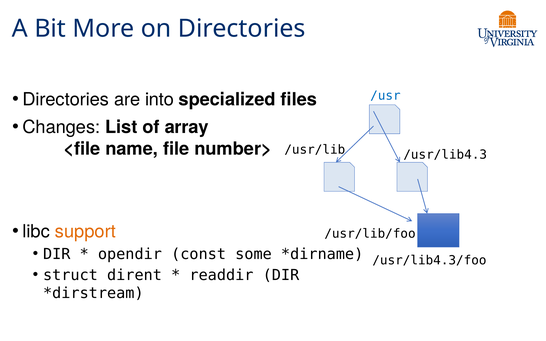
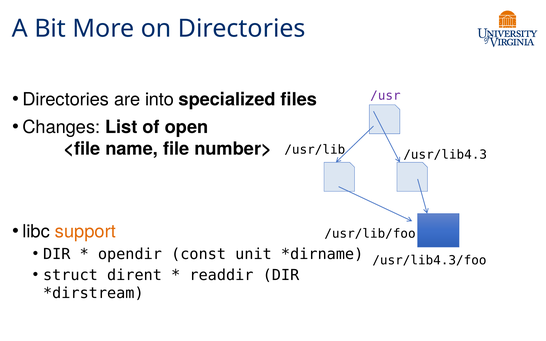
/usr colour: blue -> purple (385, 96)
array: array -> open (186, 127)
some: some -> unit (254, 254)
